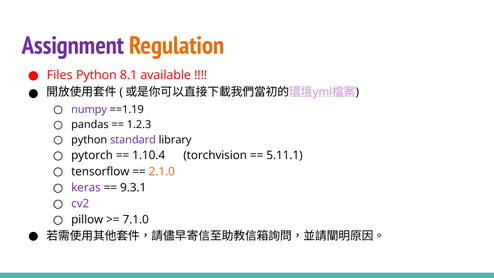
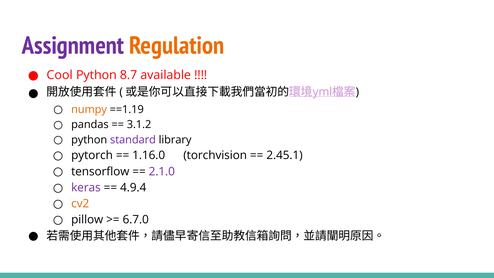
Files: Files -> Cool (60, 75)
8.1: 8.1 -> 8.7 (129, 75)
numpy colour: purple -> orange (89, 109)
1.2.3: 1.2.3 -> 3.1.2 (139, 125)
1.10.4: 1.10.4 -> 1.16.0 (149, 155)
5.11.1: 5.11.1 -> 2.45.1 (285, 155)
2.1.0 colour: orange -> purple (162, 171)
9.3.1: 9.3.1 -> 4.9.4 (133, 188)
cv2 colour: purple -> orange (80, 204)
7.1.0: 7.1.0 -> 6.7.0 (136, 220)
